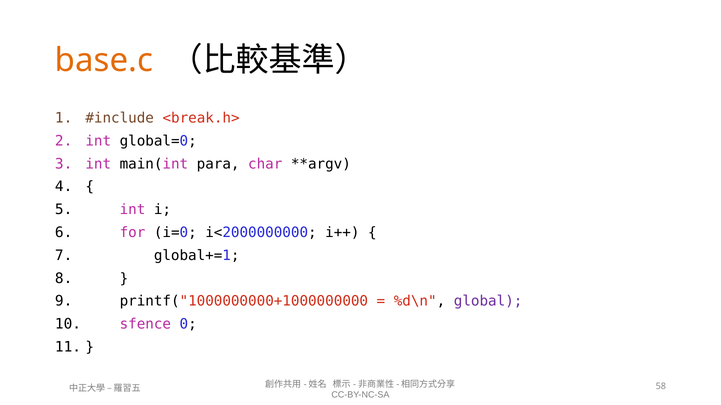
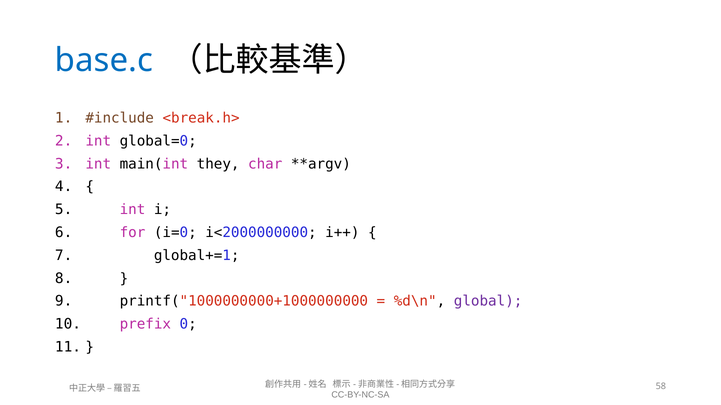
base.c colour: orange -> blue (104, 61)
para: para -> they (218, 164)
sfence: sfence -> prefix (145, 325)
